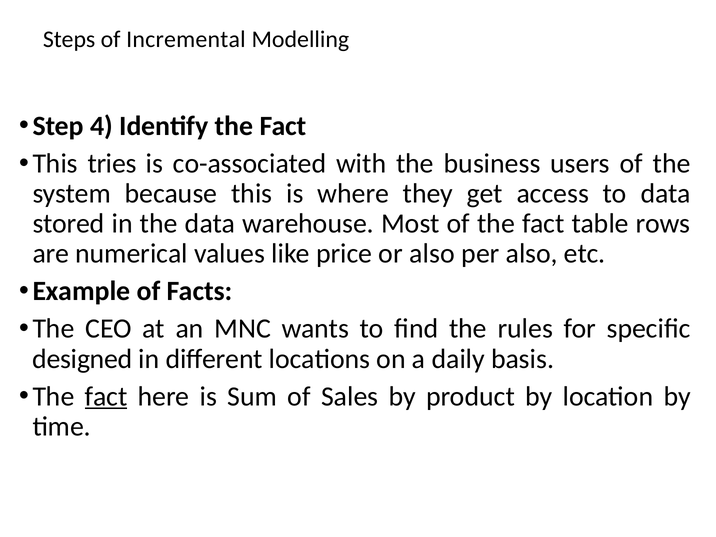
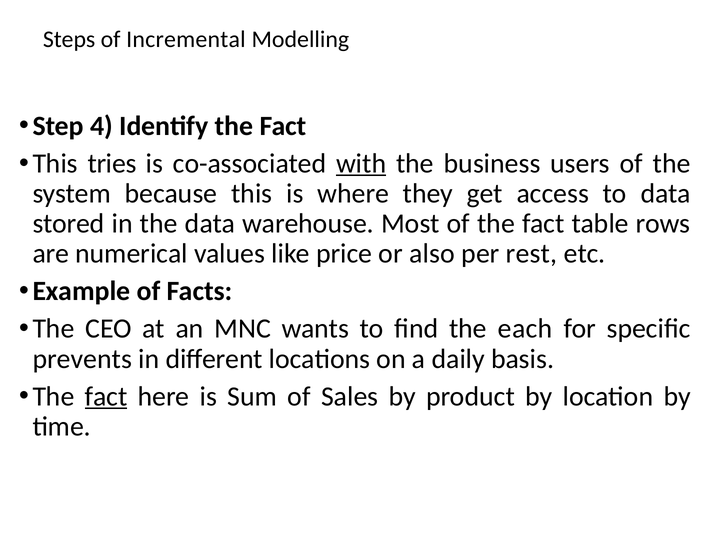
with underline: none -> present (361, 163)
per also: also -> rest (532, 254)
rules: rules -> each (525, 329)
designed: designed -> prevents (82, 359)
